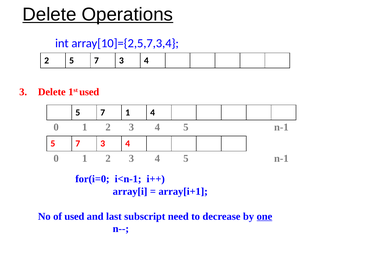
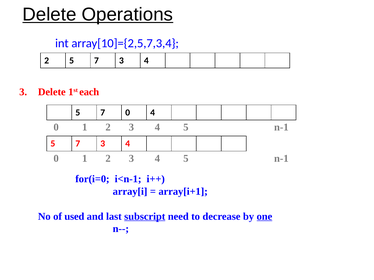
1st used: used -> each (89, 92)
7 1: 1 -> 0 (128, 113)
subscript underline: none -> present (145, 217)
